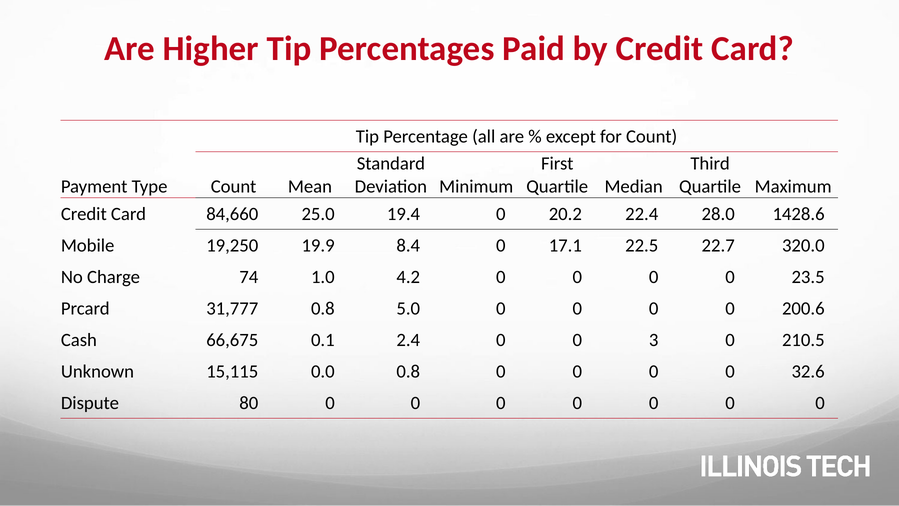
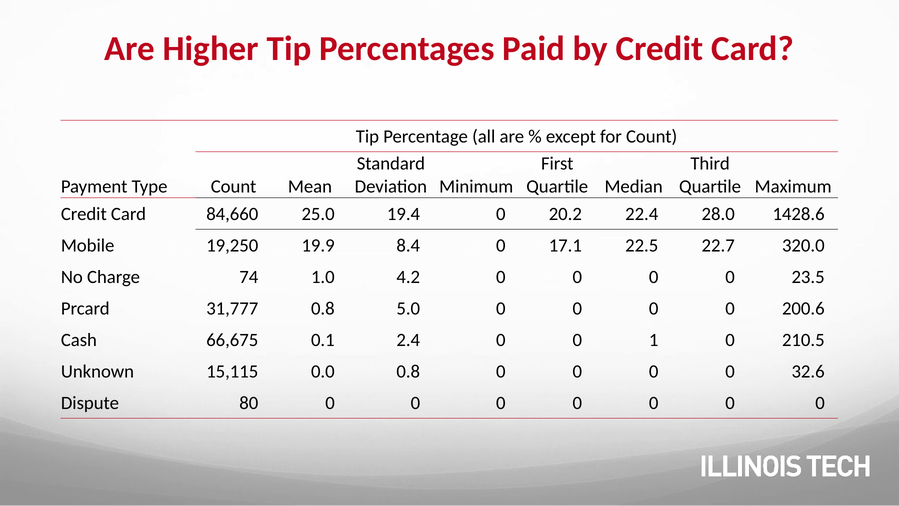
3: 3 -> 1 (654, 340)
